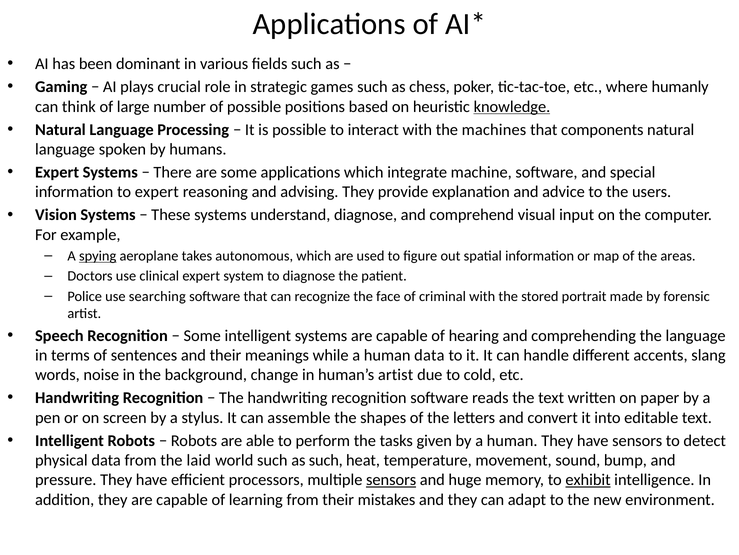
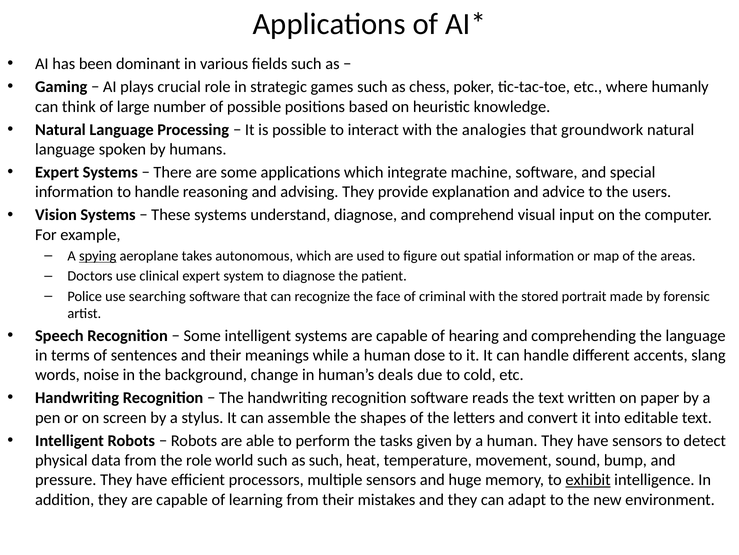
knowledge underline: present -> none (512, 107)
machines: machines -> analogies (494, 129)
components: components -> groundwork (602, 129)
to expert: expert -> handle (157, 192)
human data: data -> dose (430, 355)
human’s artist: artist -> deals (396, 374)
the laid: laid -> role (199, 460)
sensors underline: present -> none (391, 479)
